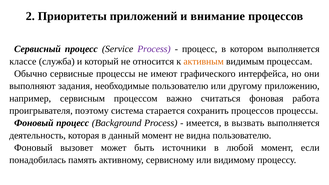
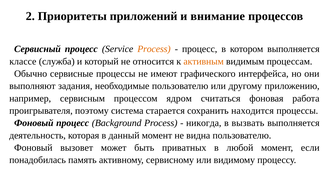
Process colour: purple -> orange (154, 49)
важно: важно -> ядром (179, 98)
сохранить процессов: процессов -> находится (253, 111)
имеется: имеется -> никогда (204, 123)
источники: источники -> приватных (184, 148)
